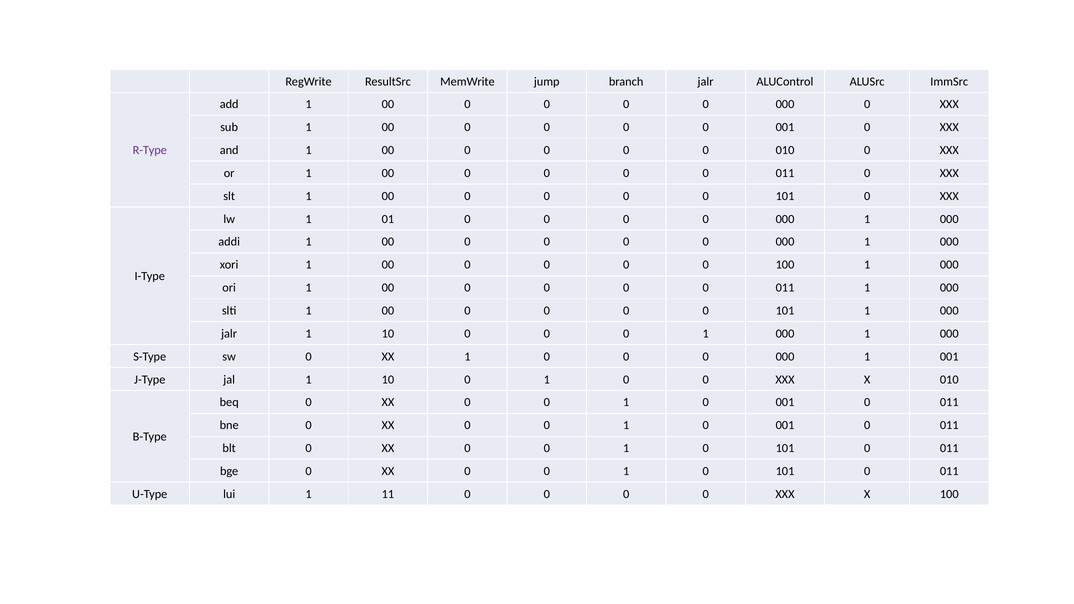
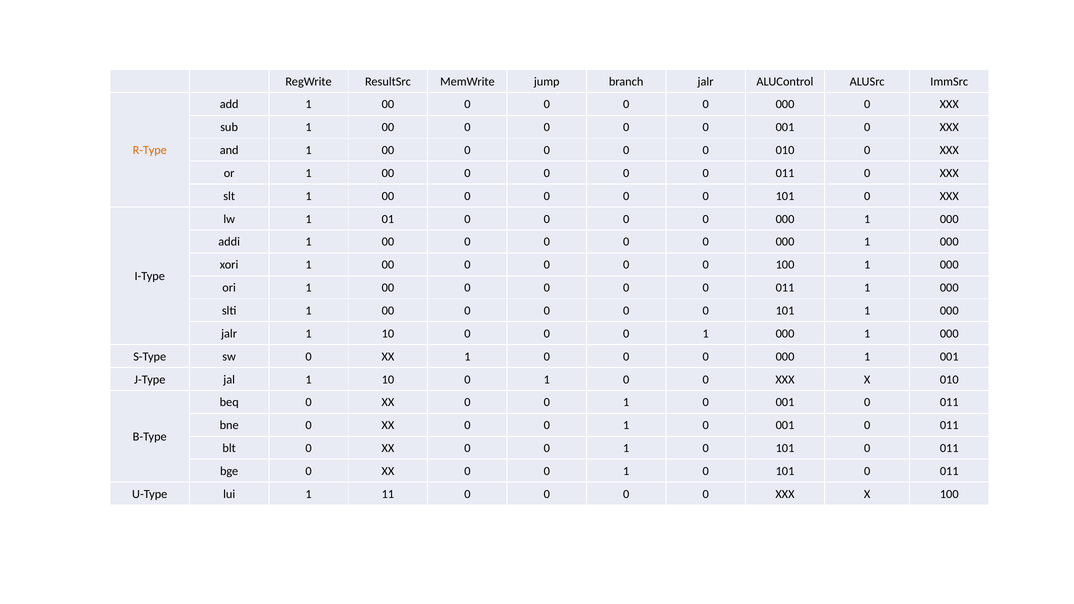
R-Type colour: purple -> orange (150, 150)
